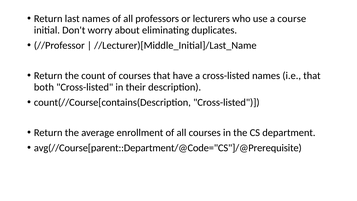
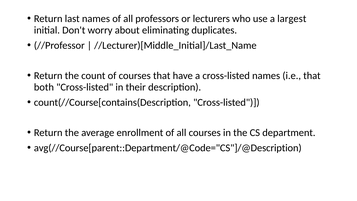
course: course -> largest (292, 19)
avg(//Course[parent::Department/@Code="CS"]/@Prerequisite: avg(//Course[parent::Department/@Code="CS"]/@Prerequisite -> avg(//Course[parent::Department/@Code="CS"]/@Description (168, 148)
